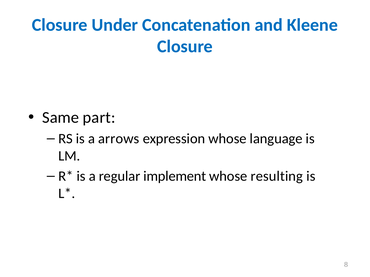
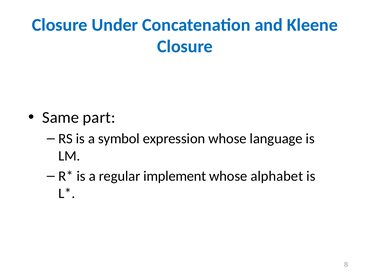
arrows: arrows -> symbol (119, 139)
resulting: resulting -> alphabet (277, 176)
